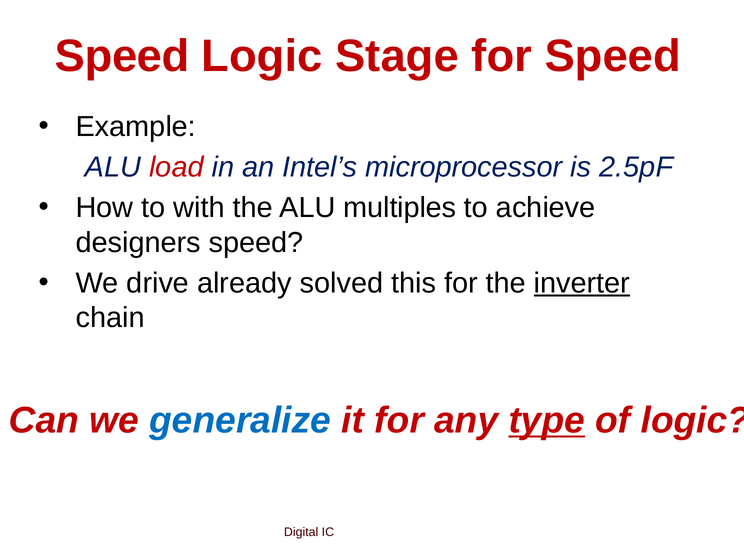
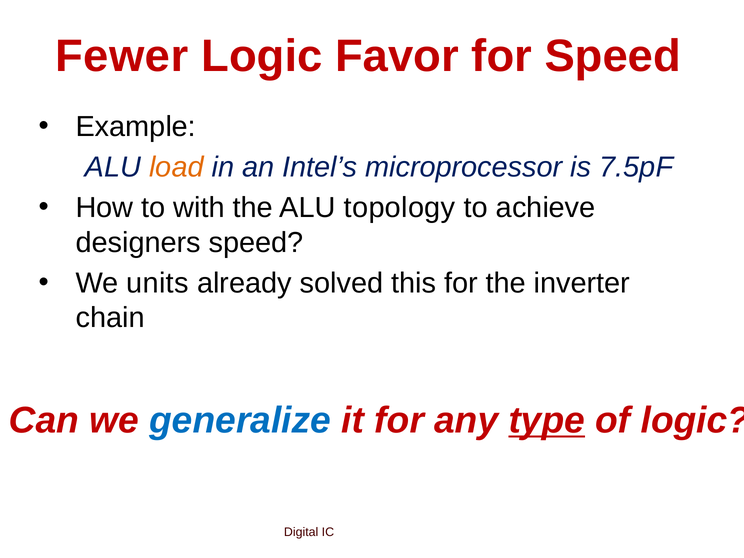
Speed: Speed -> Fewer (122, 56)
Stage: Stage -> Favor (397, 56)
load colour: red -> orange (176, 167)
2.5pF: 2.5pF -> 7.5pF (636, 167)
multiples: multiples -> topology (400, 208)
drive: drive -> units (158, 283)
inverter underline: present -> none (582, 283)
